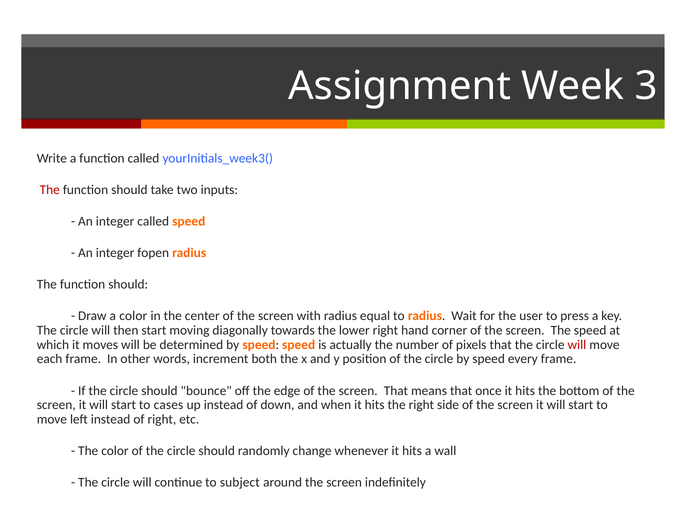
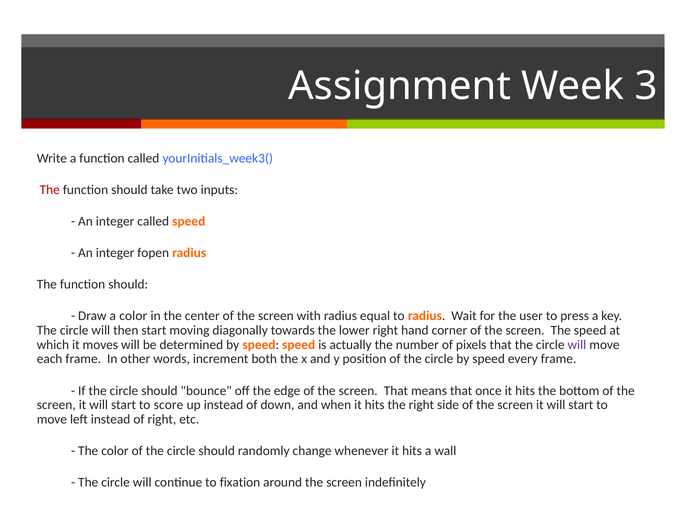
will colour: red -> purple (577, 345)
cases: cases -> score (169, 405)
subject: subject -> fixation (240, 483)
